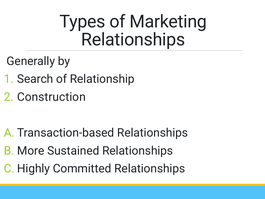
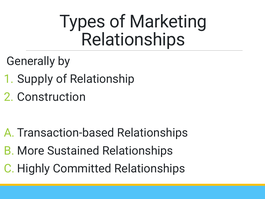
Search: Search -> Supply (35, 79)
